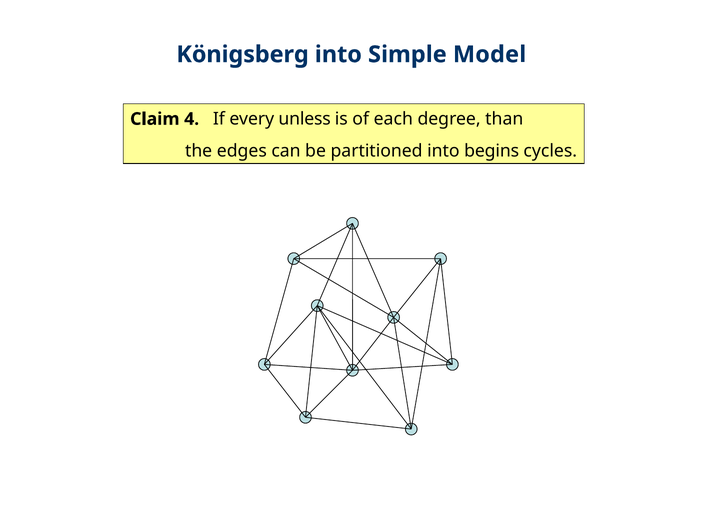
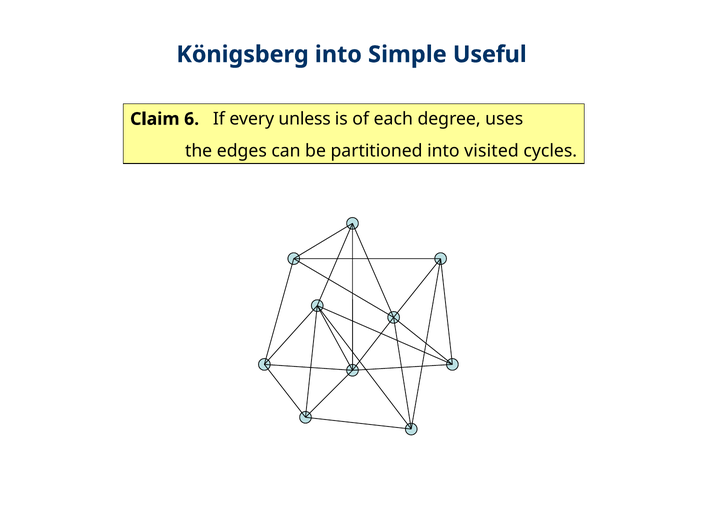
Model: Model -> Useful (490, 54)
4: 4 -> 6 (192, 119)
than: than -> uses (504, 119)
begins: begins -> visited (492, 151)
